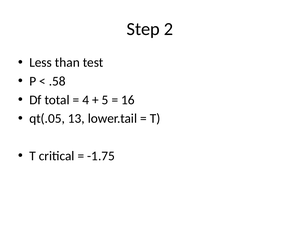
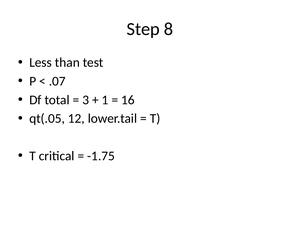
2: 2 -> 8 (169, 29)
.58: .58 -> .07 (57, 81)
4: 4 -> 3 (86, 100)
5: 5 -> 1 (105, 100)
13: 13 -> 12 (76, 119)
